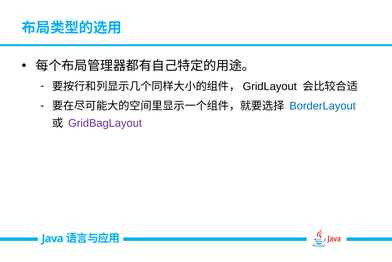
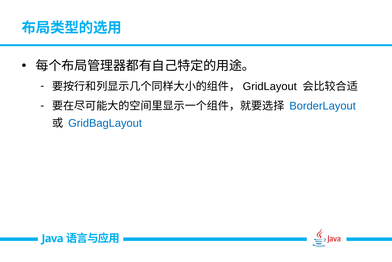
GridBagLayout colour: purple -> blue (105, 123)
